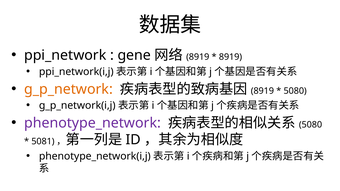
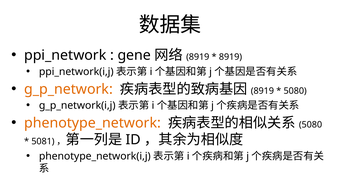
phenotype_network colour: purple -> orange (92, 123)
